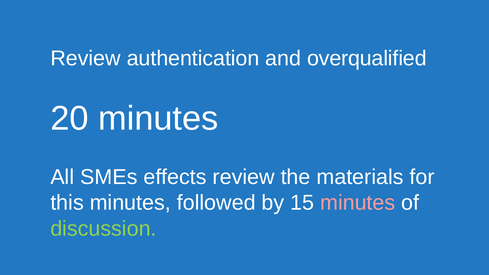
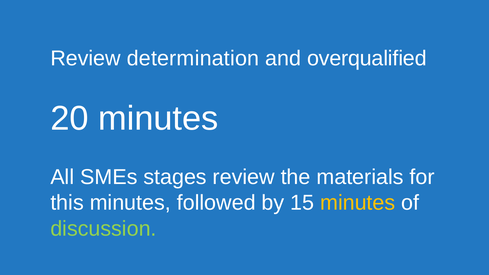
authentication: authentication -> determination (193, 58)
effects: effects -> stages (175, 177)
minutes colour: pink -> yellow (358, 203)
